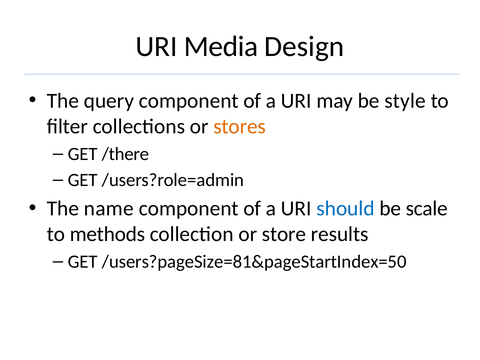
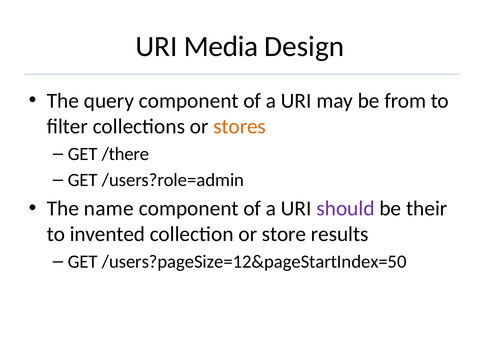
style: style -> from (405, 101)
should colour: blue -> purple (346, 208)
scale: scale -> their (427, 208)
methods: methods -> invented (107, 234)
/users?pageSize=81&pageStartIndex=50: /users?pageSize=81&pageStartIndex=50 -> /users?pageSize=12&pageStartIndex=50 (254, 262)
